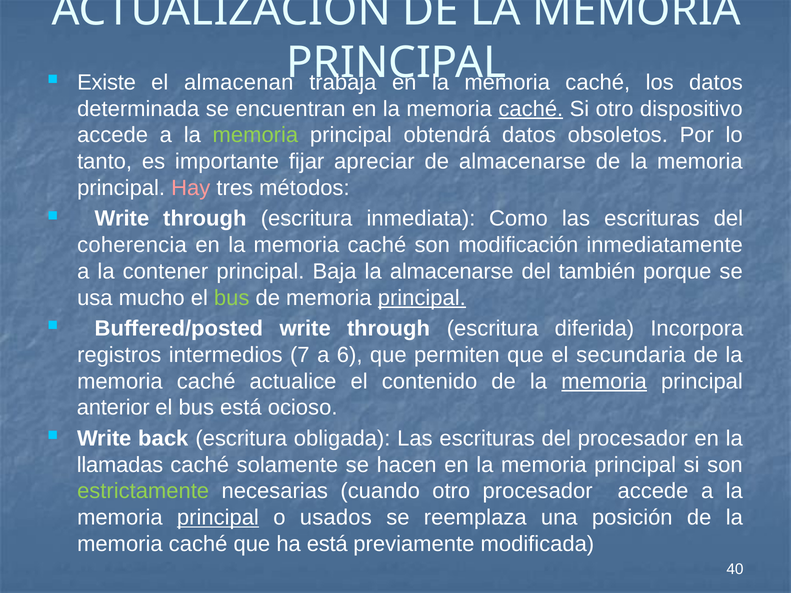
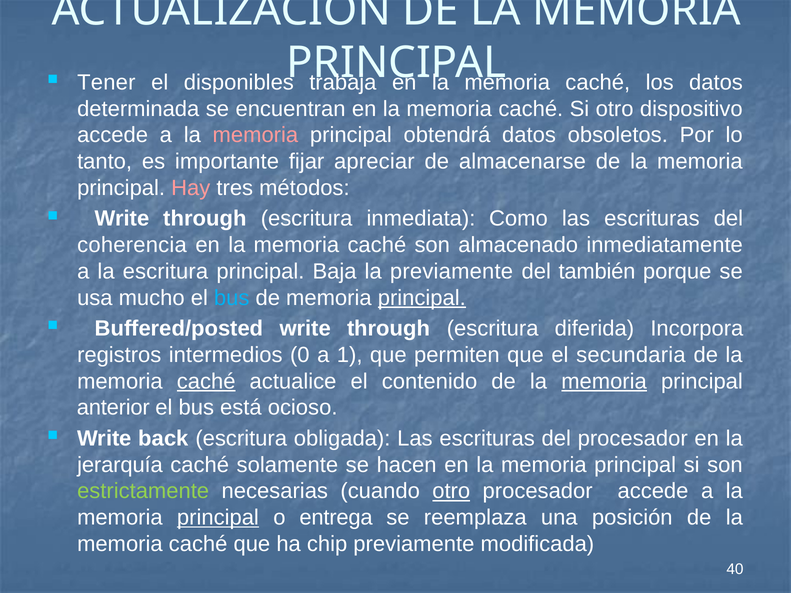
Existe: Existe -> Tener (106, 83)
almacenan: almacenan -> disponibles (239, 83)
caché underline: present -> none (531, 109)
memoria colour: light green -> pink (255, 135)
modificación: modificación -> almacenado (518, 245)
la contener: contener -> escritura (165, 272)
la almacenarse: almacenarse -> previamente (452, 272)
bus colour: light green -> light blue (232, 298)
7: 7 -> 0 (300, 355)
6: 6 -> 1 (350, 355)
caché underline: none -> present (206, 381)
llamadas: llamadas -> jerarquía (120, 465)
otro underline: none -> present (451, 491)
usados: usados -> entrega (336, 518)
ha está: está -> chip (327, 544)
